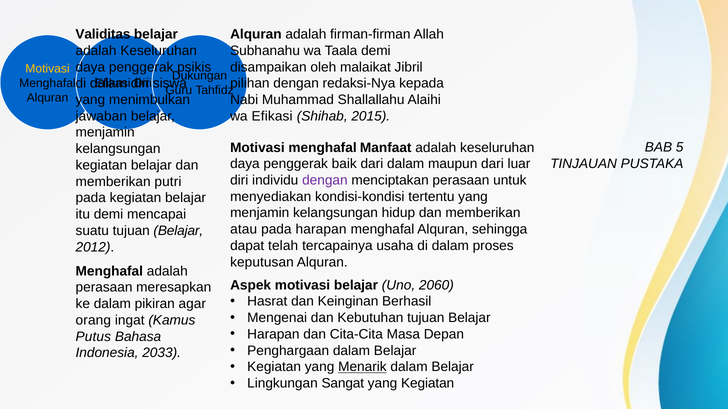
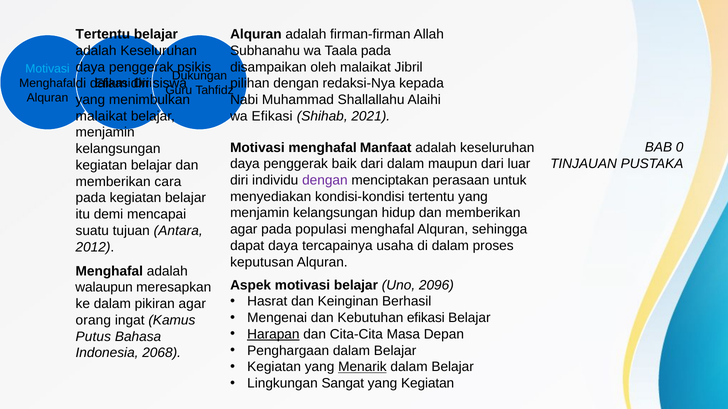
Validitas: Validitas -> Tertentu (103, 34)
Taala demi: demi -> pada (376, 51)
Motivasi colour: yellow -> light blue (47, 69)
jawaban: jawaban -> malaikat (101, 116)
2015: 2015 -> 2021 (371, 116)
5: 5 -> 0 (680, 147)
putri: putri -> cara (168, 182)
atau: atau -> agar (244, 230)
pada harapan: harapan -> populasi (321, 230)
suatu tujuan Belajar: Belajar -> Antara (178, 231)
dapat telah: telah -> daya (283, 246)
2060: 2060 -> 2096 (436, 285)
perasaan: perasaan -> walaupun (104, 288)
Kebutuhan tujuan: tujuan -> efikasi (426, 318)
Harapan underline: none -> present (273, 335)
2033: 2033 -> 2068 (162, 353)
